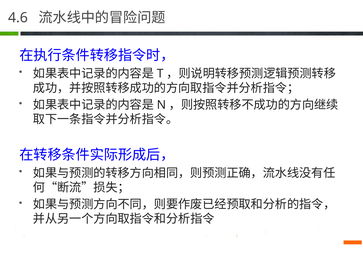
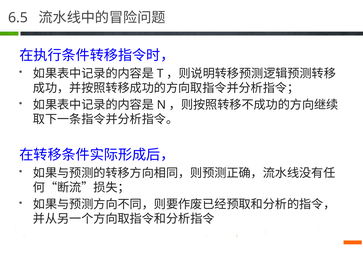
4.6: 4.6 -> 6.5 (18, 18)
